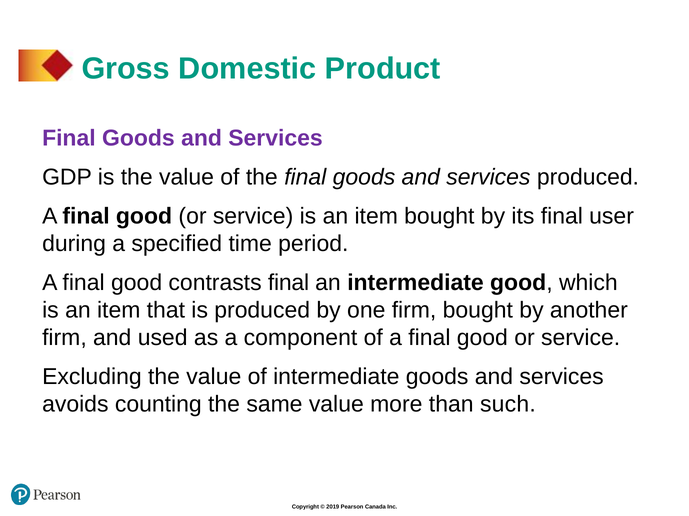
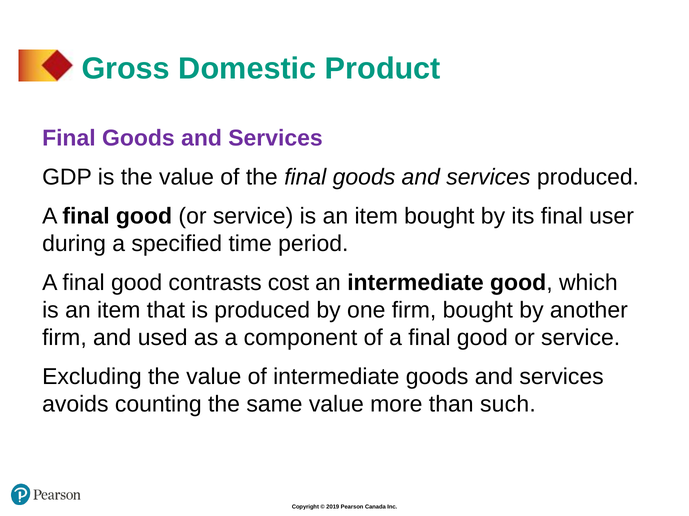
contrasts final: final -> cost (289, 283)
